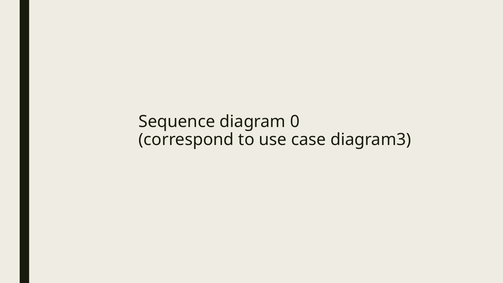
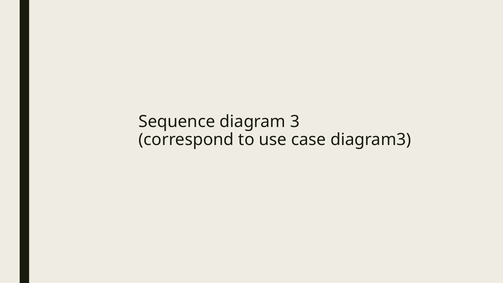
0: 0 -> 3 (295, 122)
